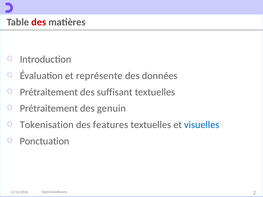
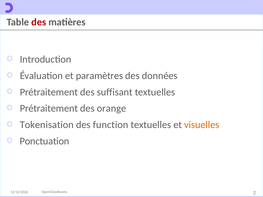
représente: représente -> paramètres (99, 76)
genuin: genuin -> orange (112, 109)
features: features -> function (111, 125)
visuelles colour: blue -> orange (202, 125)
